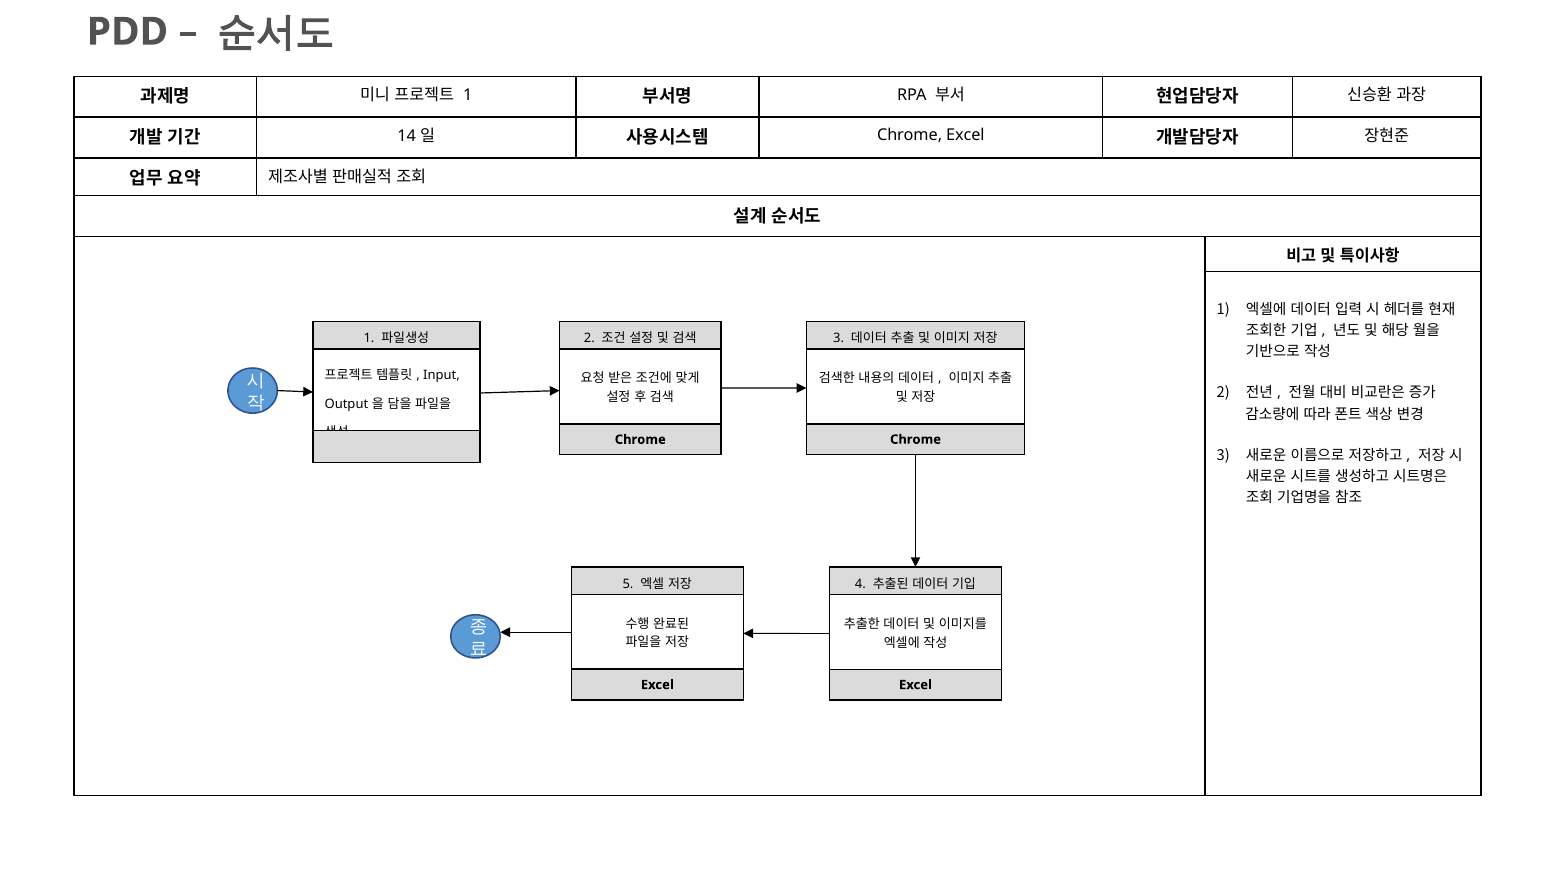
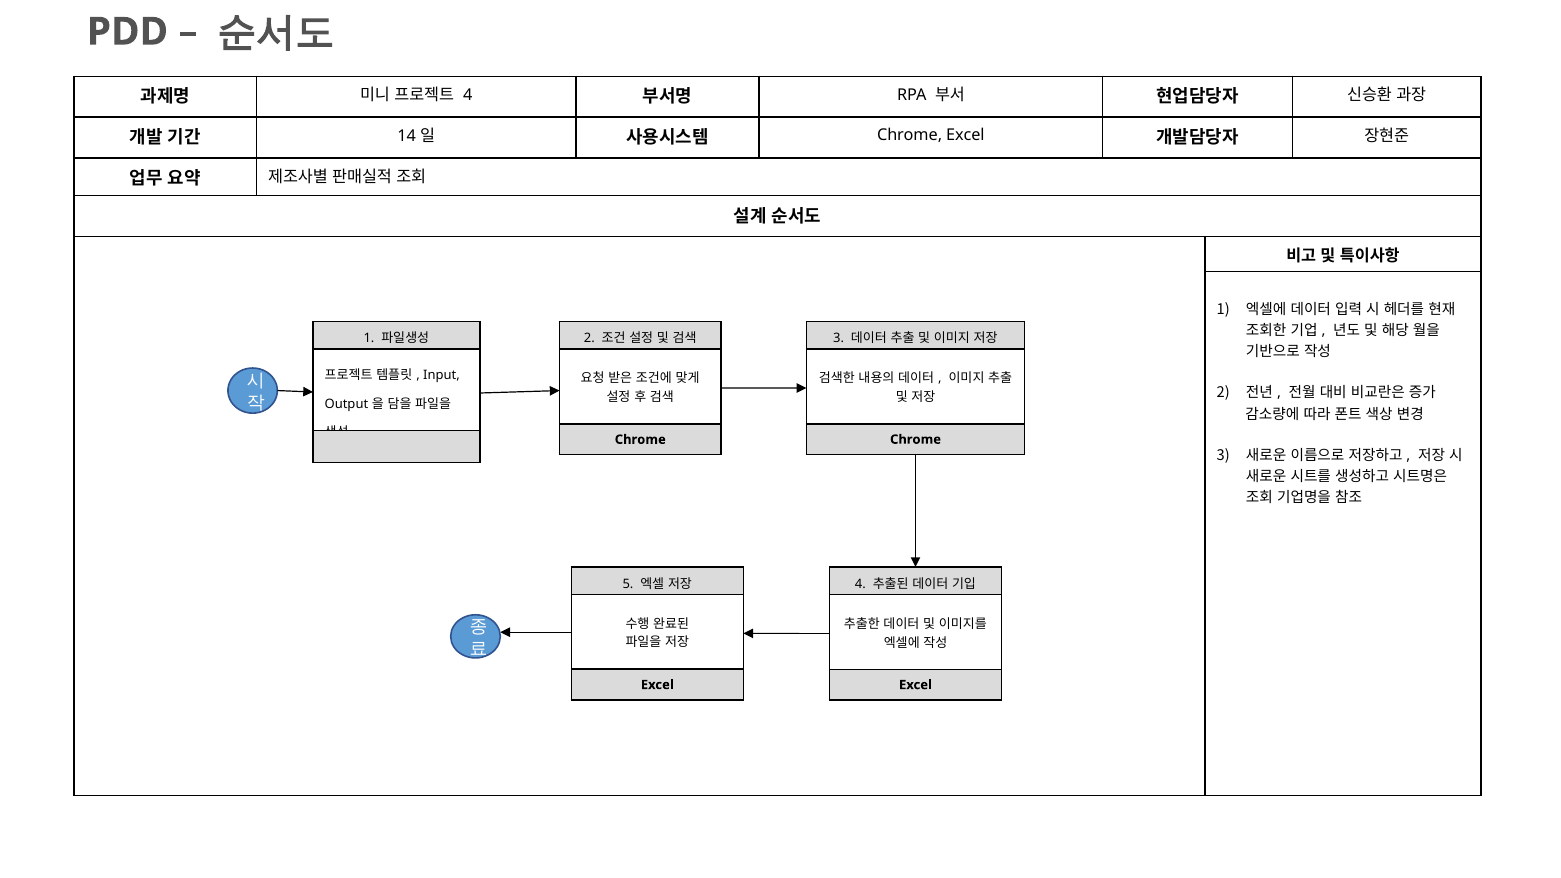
1: 1 -> 4 (468, 95)
